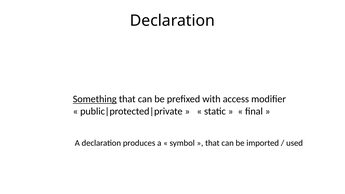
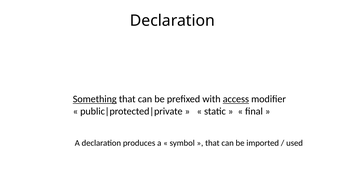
access underline: none -> present (236, 99)
